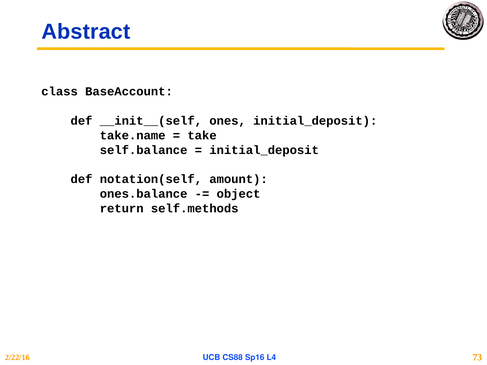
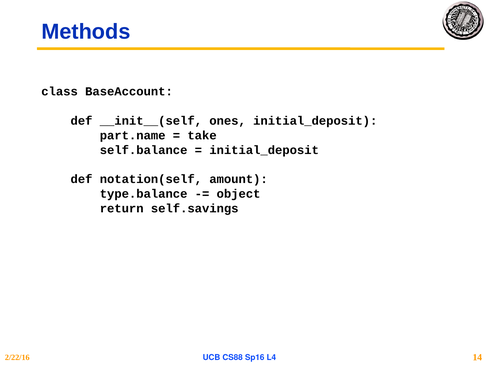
Abstract: Abstract -> Methods (86, 32)
take.name: take.name -> part.name (133, 136)
ones.balance: ones.balance -> type.balance (144, 194)
self.methods: self.methods -> self.savings (195, 209)
73: 73 -> 14 (477, 358)
